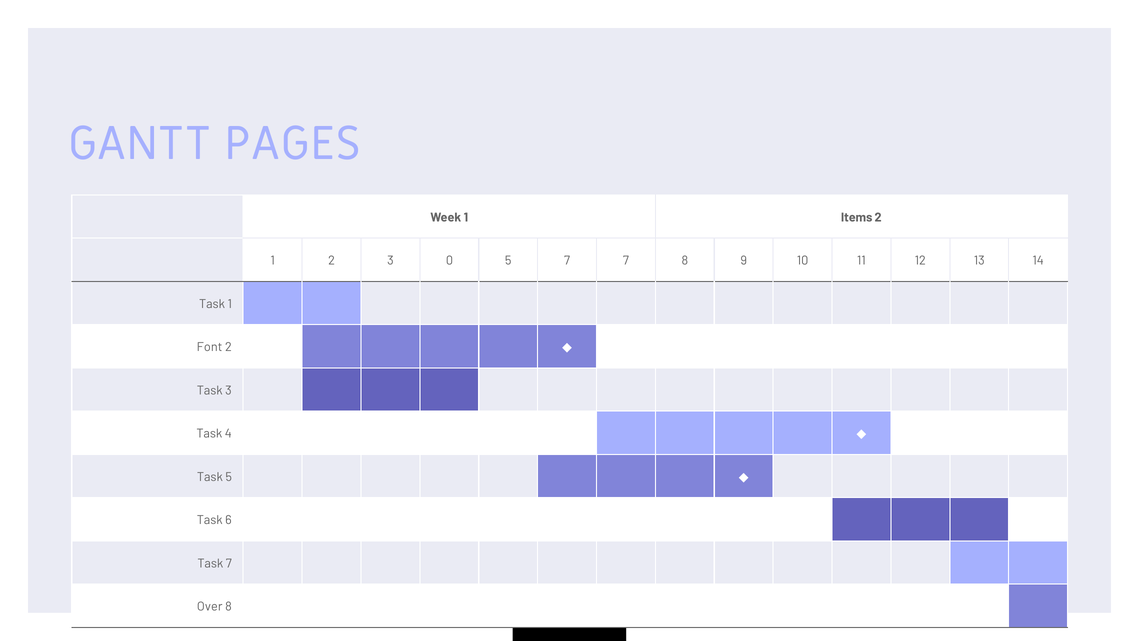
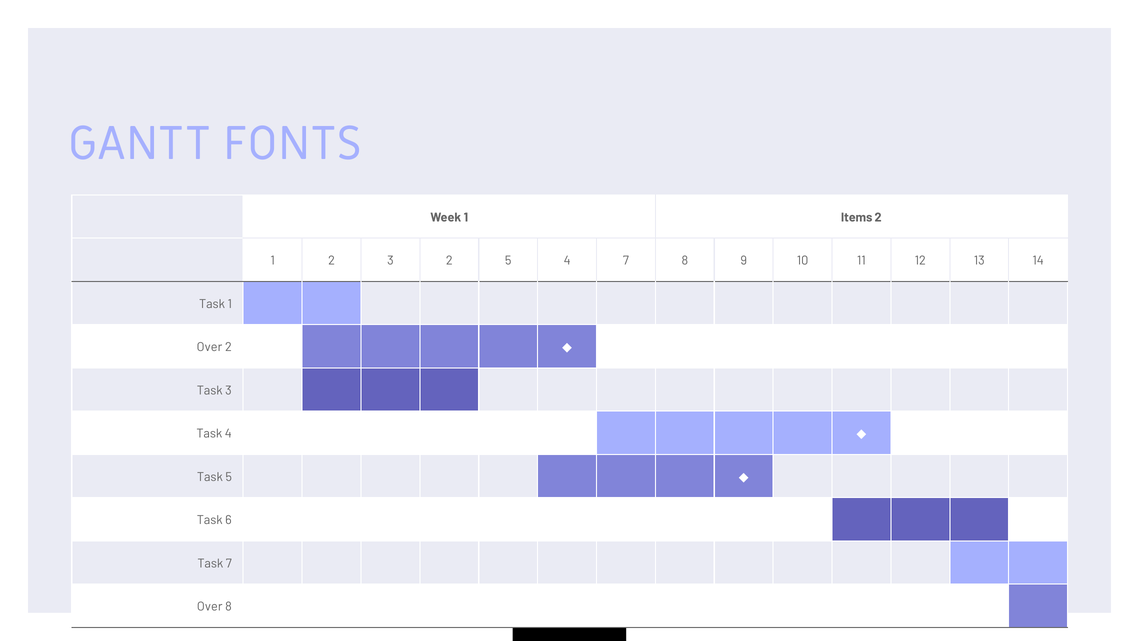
PAGES: PAGES -> FONTS (293, 143)
3 0: 0 -> 2 (449, 261)
5 7: 7 -> 4 (567, 261)
Font: Font -> Over (210, 347)
